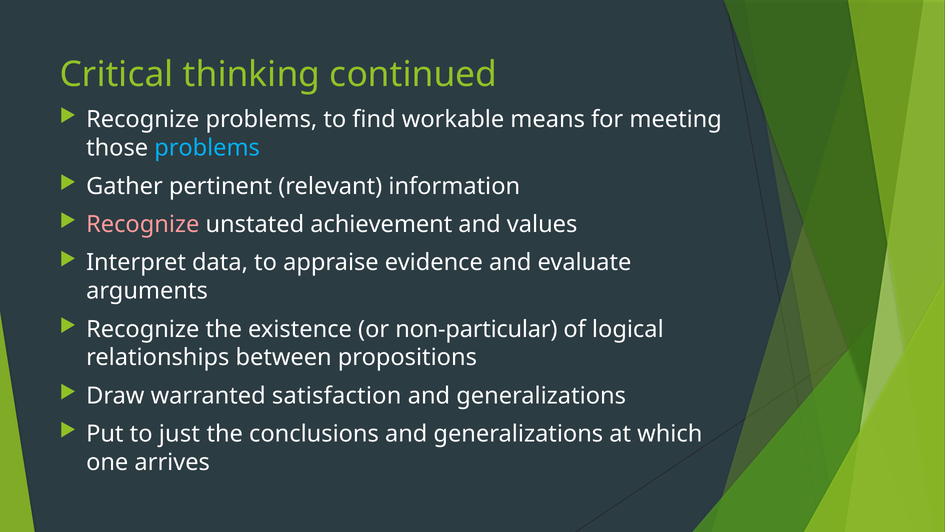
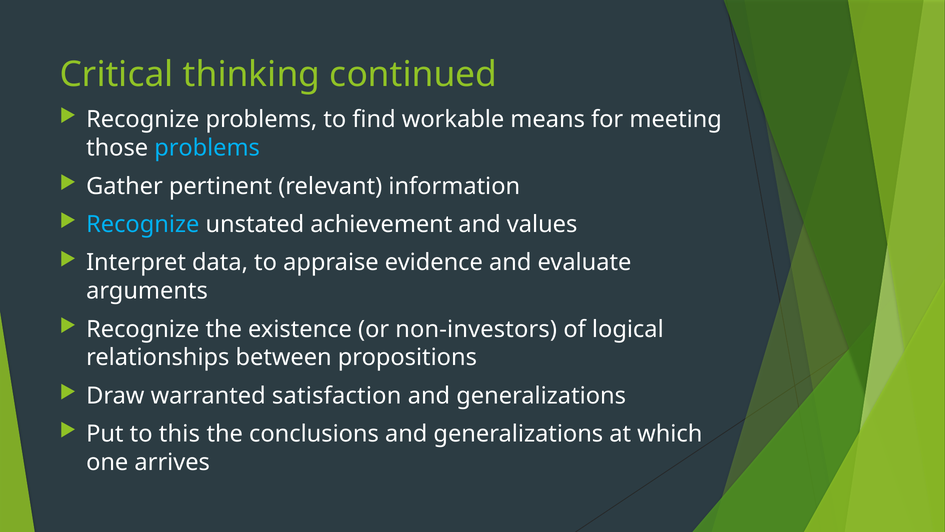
Recognize colour: pink -> light blue (143, 224)
non-particular: non-particular -> non-investors (476, 329)
just: just -> this (179, 434)
